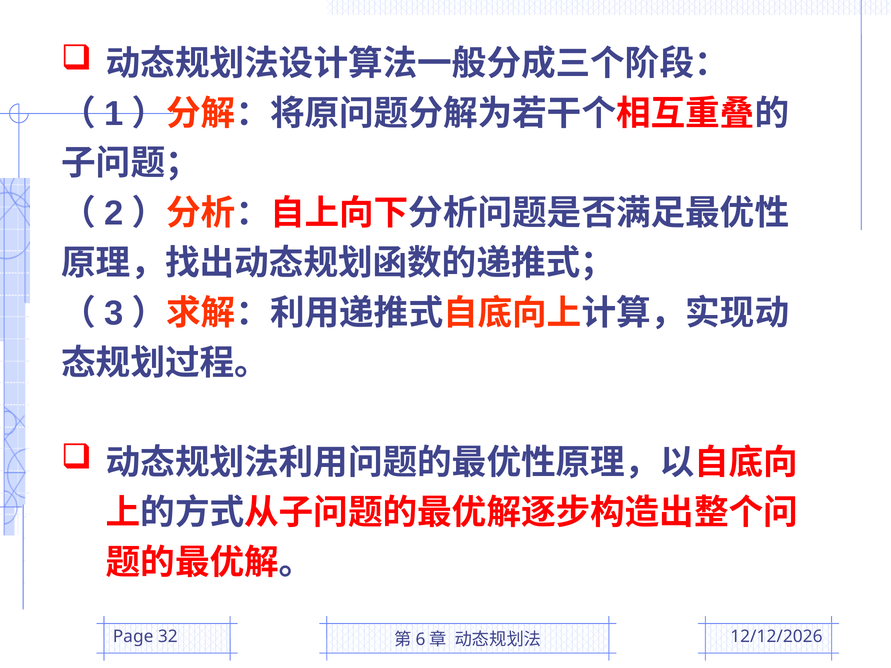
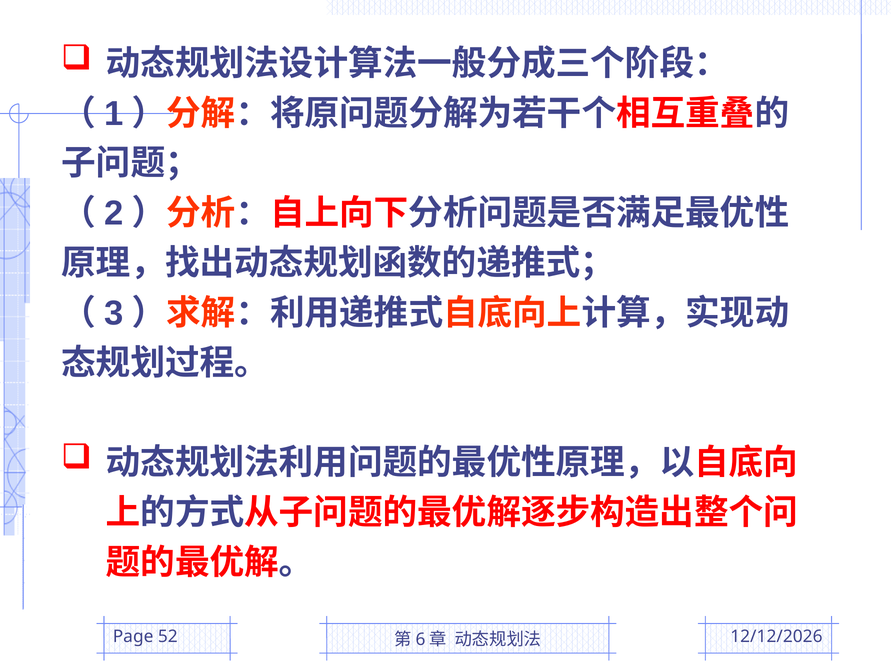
32: 32 -> 52 (168, 637)
